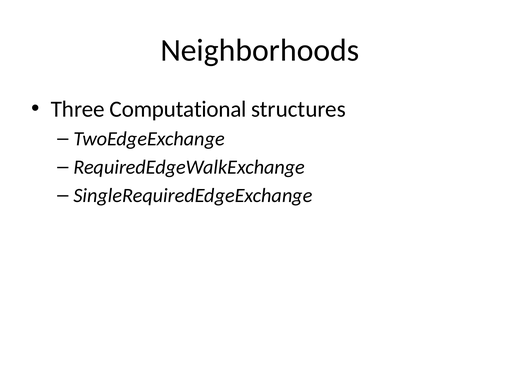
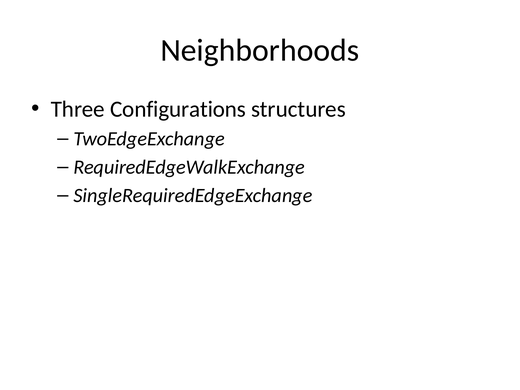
Computational: Computational -> Configurations (178, 109)
